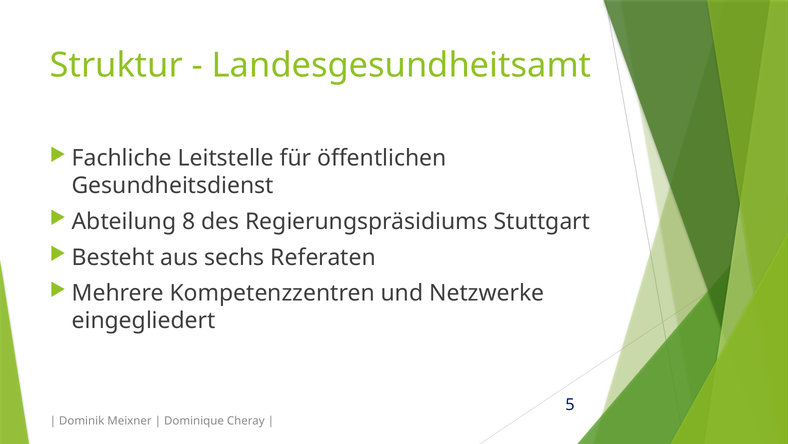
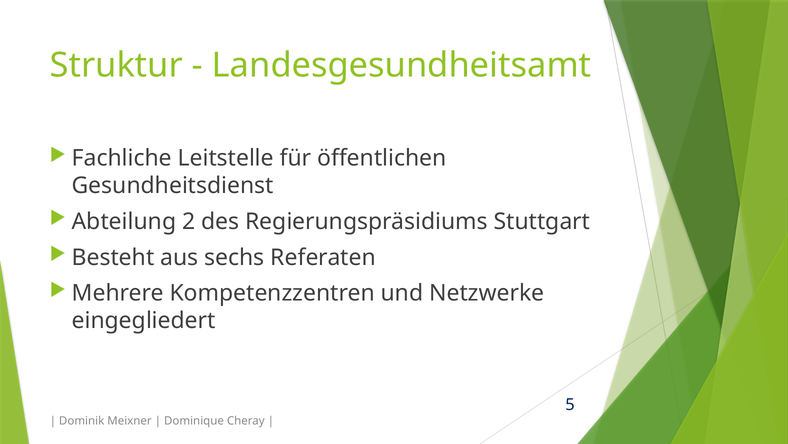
8: 8 -> 2 (189, 221)
